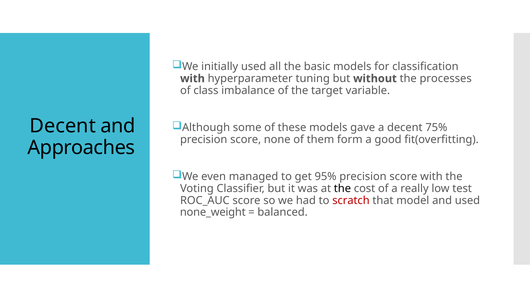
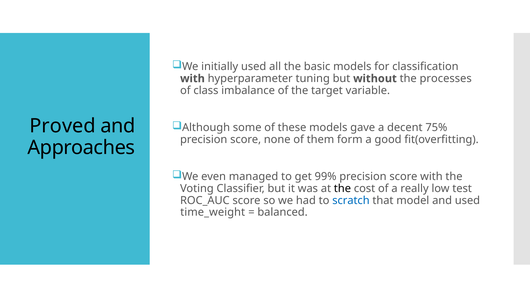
Decent: Decent -> Proved (63, 126)
95%: 95% -> 99% (326, 177)
scratch colour: red -> blue (351, 200)
none_weight: none_weight -> time_weight (213, 212)
